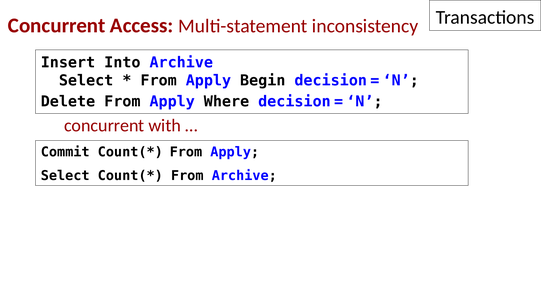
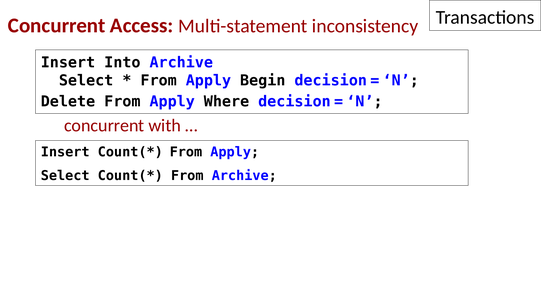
Commit: Commit -> Insert (65, 152)
